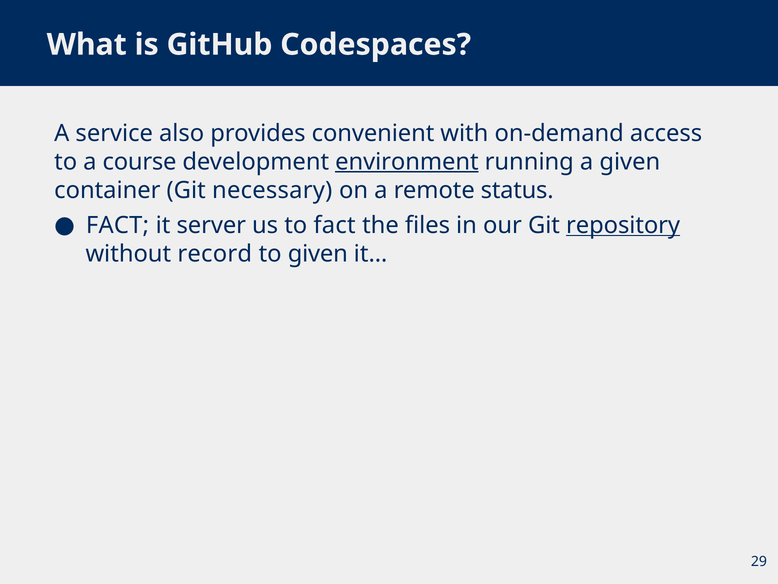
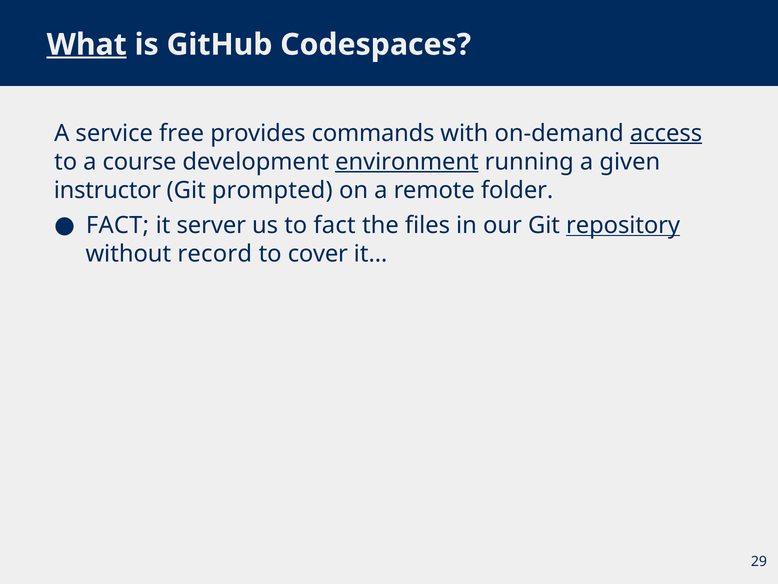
What underline: none -> present (87, 45)
also: also -> free (182, 133)
convenient: convenient -> commands (373, 133)
access underline: none -> present (666, 133)
container: container -> instructor (108, 190)
necessary: necessary -> prompted (272, 190)
status: status -> folder (517, 190)
to given: given -> cover (318, 254)
